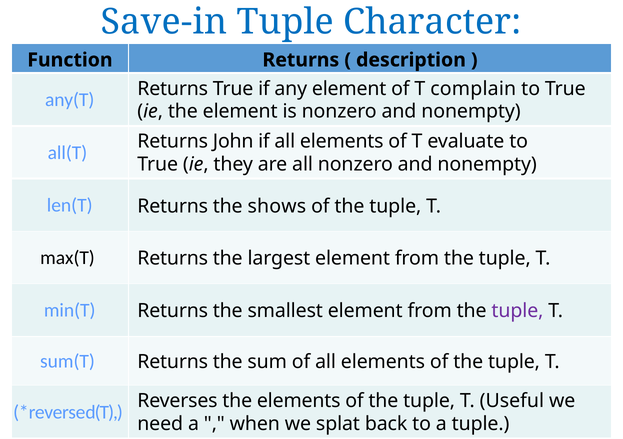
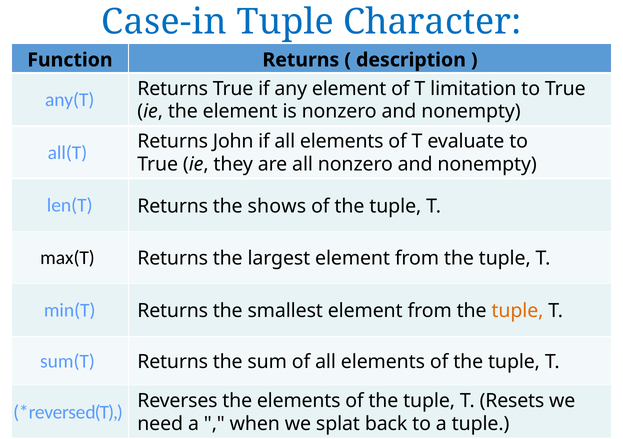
Save-in: Save-in -> Case-in (164, 22)
complain: complain -> limitation (473, 89)
tuple colour: purple -> orange (517, 311)
Useful: Useful -> Resets (512, 401)
